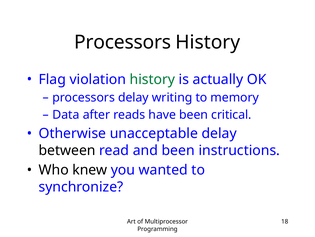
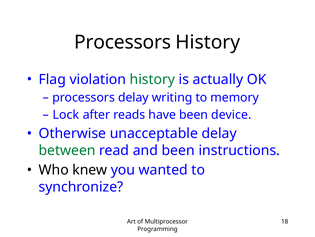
Data: Data -> Lock (66, 114)
critical: critical -> device (231, 114)
between colour: black -> green (67, 150)
